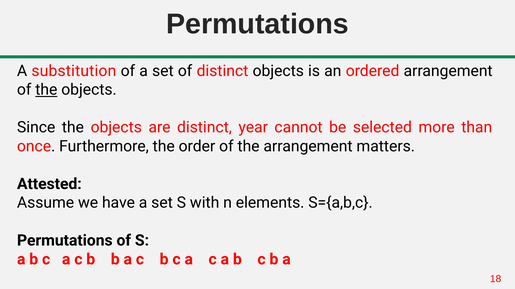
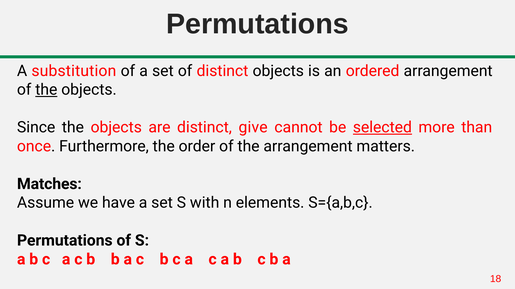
year: year -> give (253, 128)
selected underline: none -> present (382, 128)
Attested: Attested -> Matches (49, 184)
